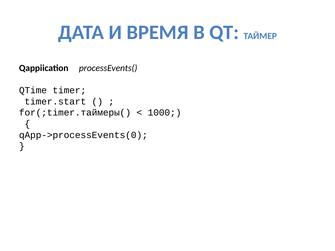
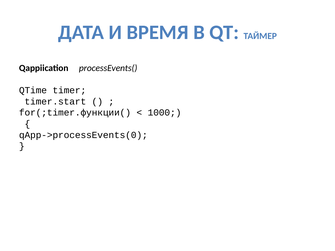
for(;timer.таймеры(: for(;timer.таймеры( -> for(;timer.функции( (75, 113)
